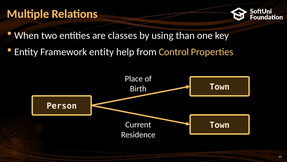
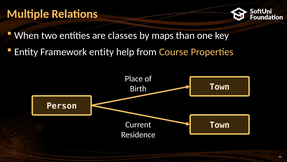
using: using -> maps (163, 35)
Control: Control -> Course (174, 52)
